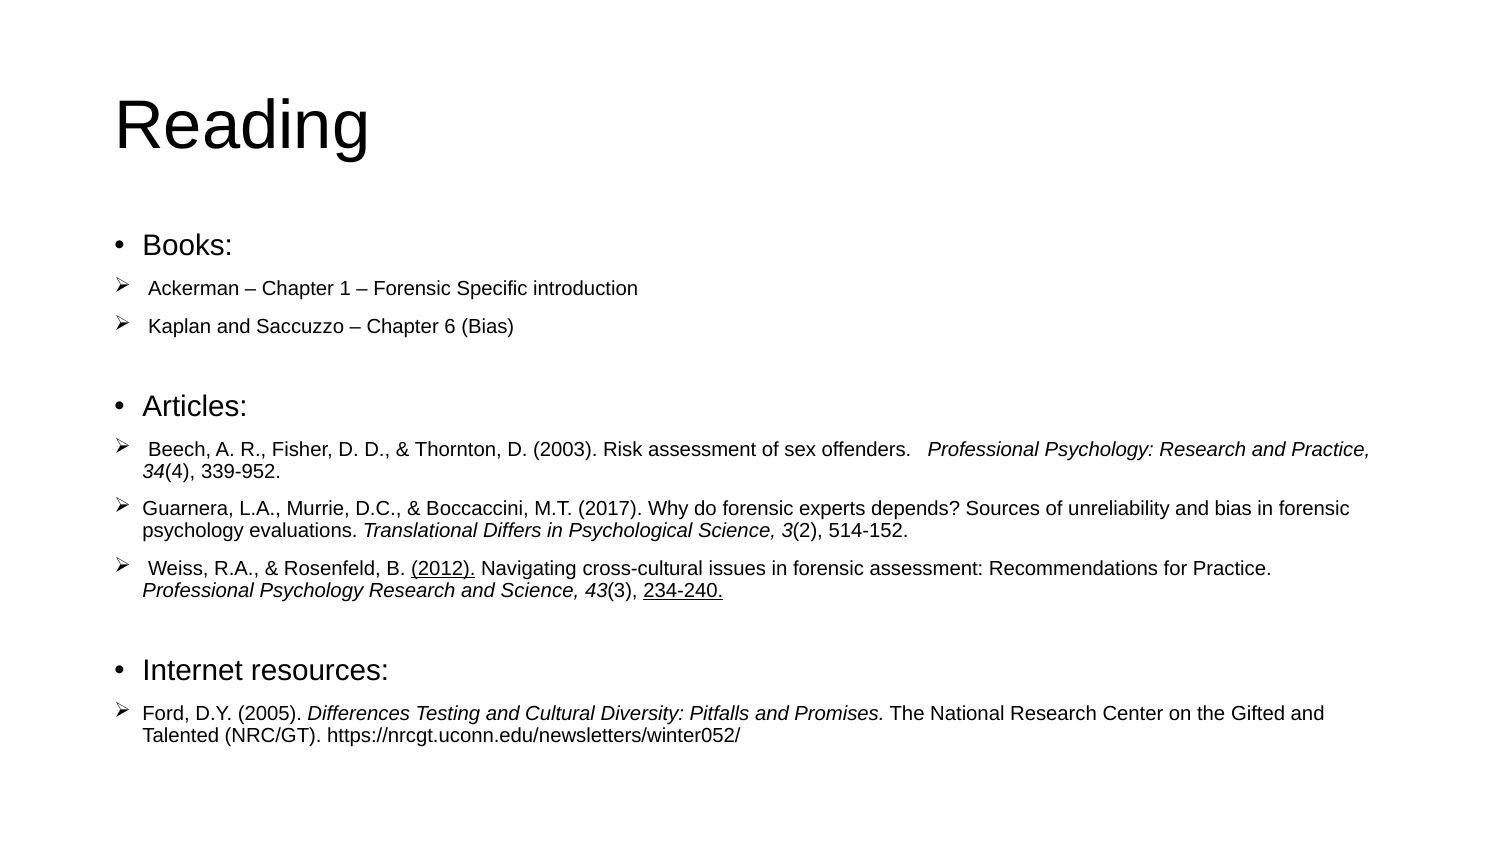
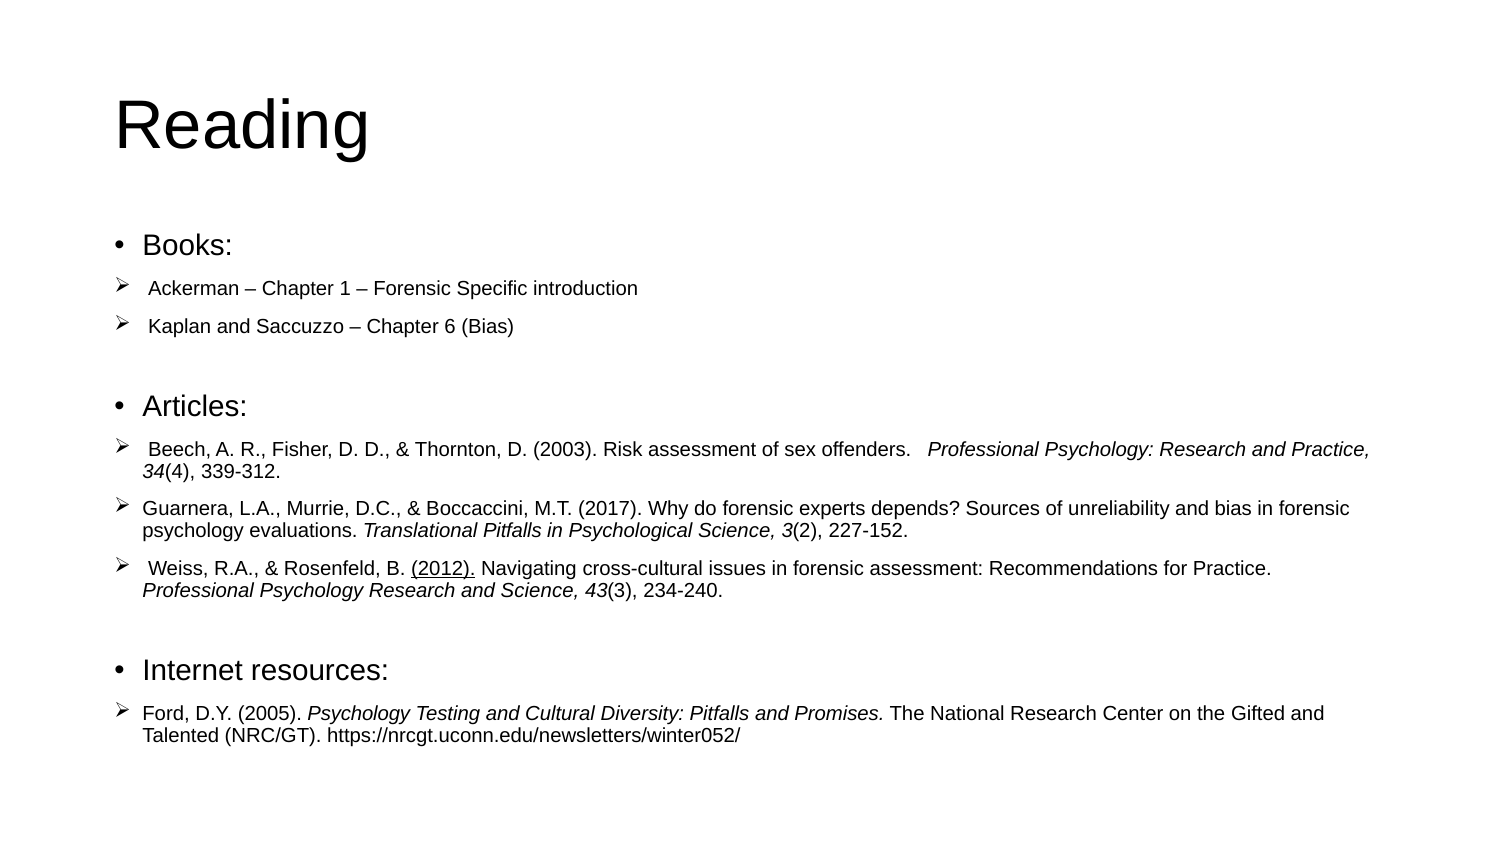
339-952: 339-952 -> 339-312 (241, 471)
Translational Differs: Differs -> Pitfalls (512, 531)
514-152: 514-152 -> 227-152 (869, 531)
234-240 underline: present -> none (683, 590)
2005 Differences: Differences -> Psychology (359, 713)
